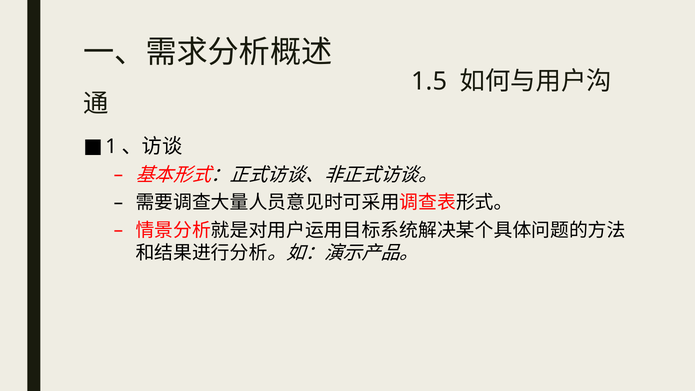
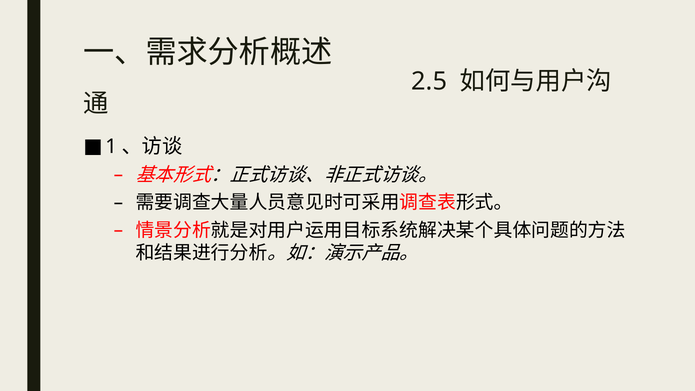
1.5: 1.5 -> 2.5 (429, 81)
